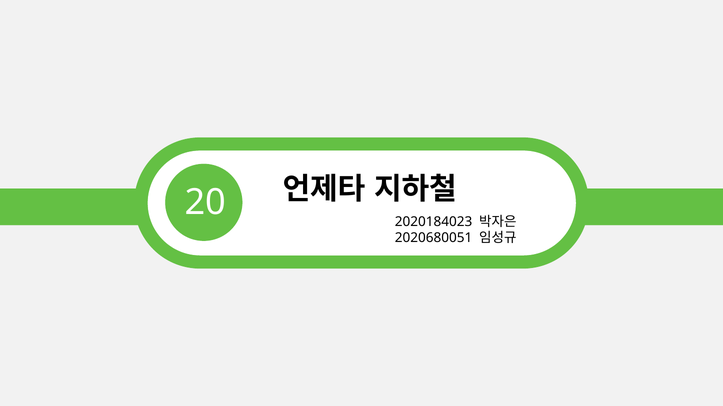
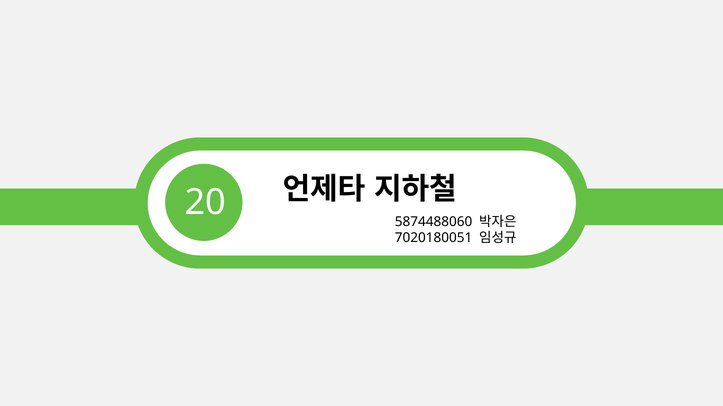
2020184023: 2020184023 -> 5874488060 (434, 222)
2020680051: 2020680051 -> 7020180051 (434, 238)
